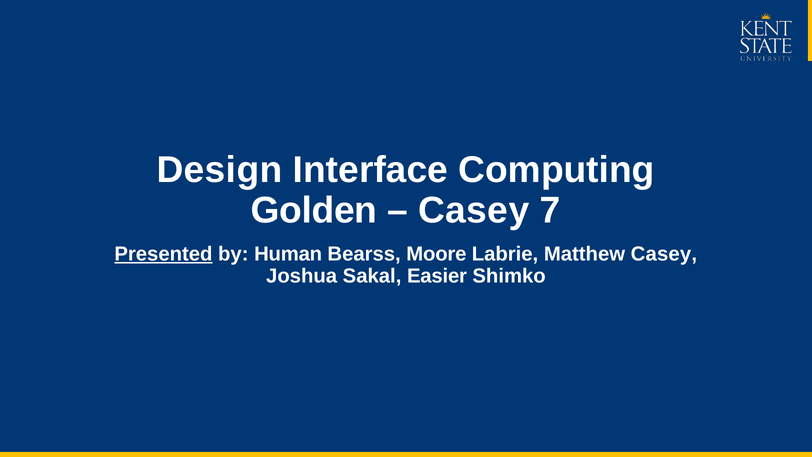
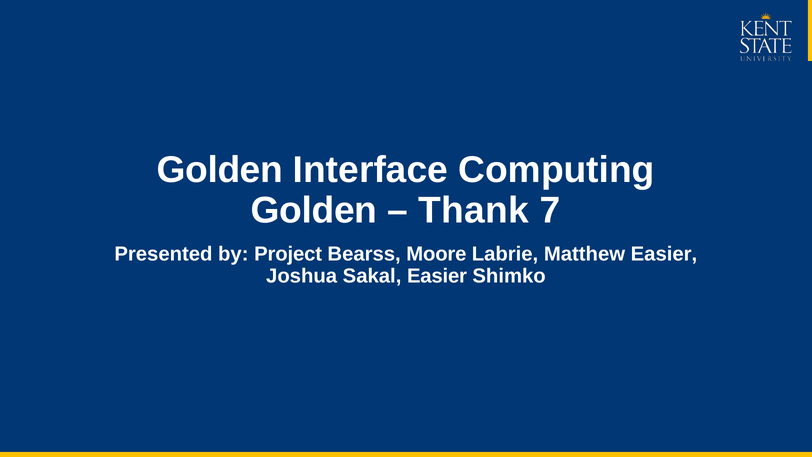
Design: Design -> Golden (220, 170)
Casey: Casey -> Thank (474, 210)
Presented underline: present -> none (163, 254)
Human: Human -> Project (288, 254)
Matthew Casey: Casey -> Easier (664, 254)
